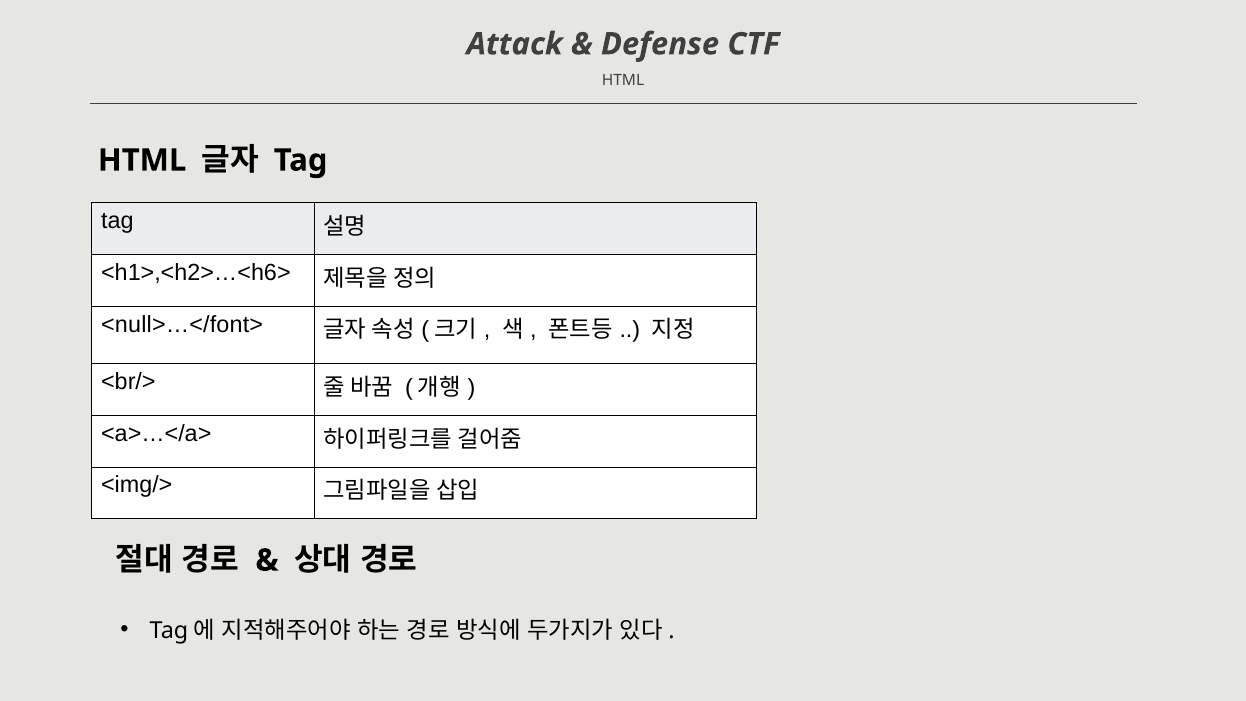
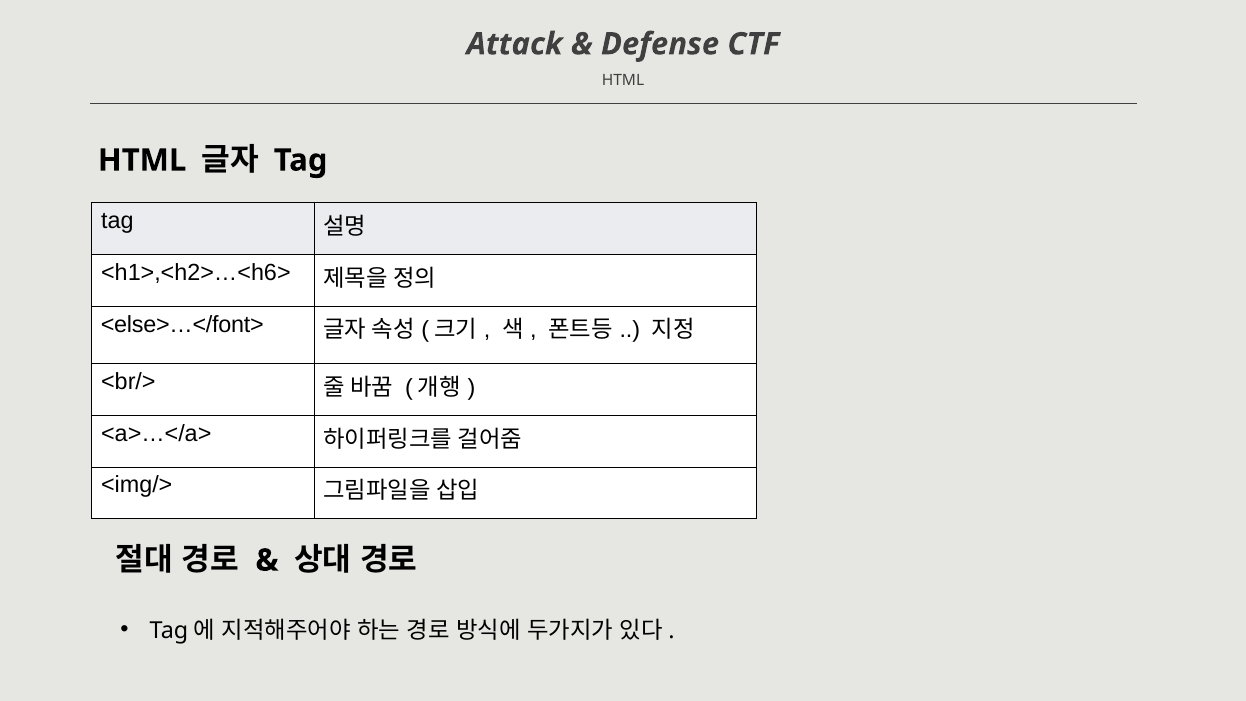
<null>…</font>: <null>…</font> -> <else>…</font> (182, 324)
